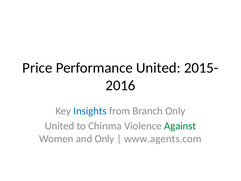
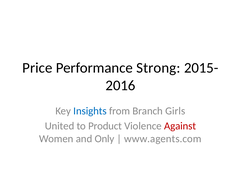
Performance United: United -> Strong (158, 68)
Branch Only: Only -> Girls (175, 111)
Chinma: Chinma -> Product (105, 126)
Against colour: green -> red (180, 126)
